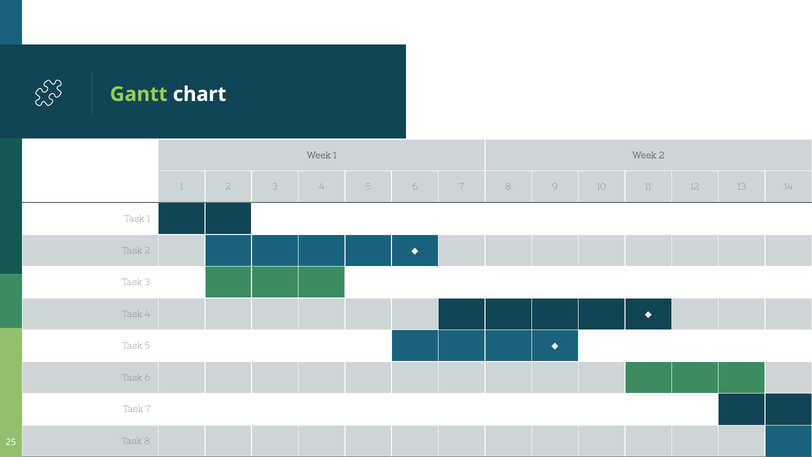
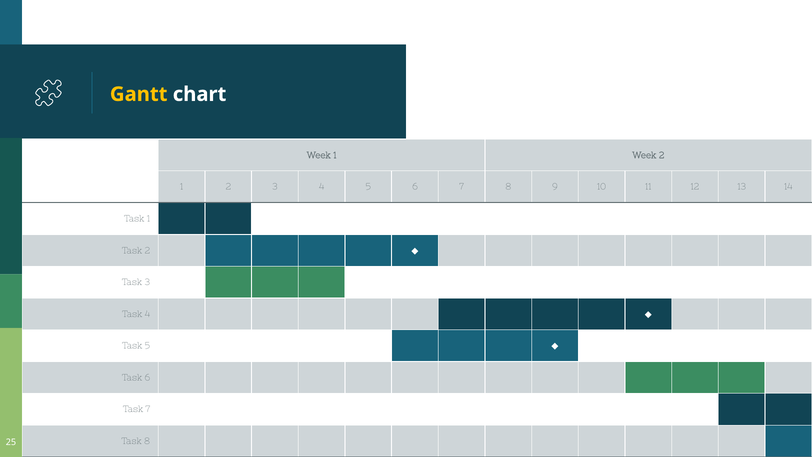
Gantt colour: light green -> yellow (139, 94)
